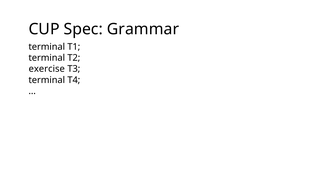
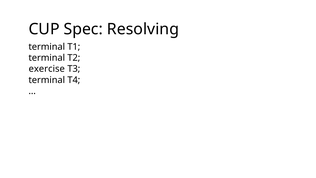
Grammar: Grammar -> Resolving (143, 29)
